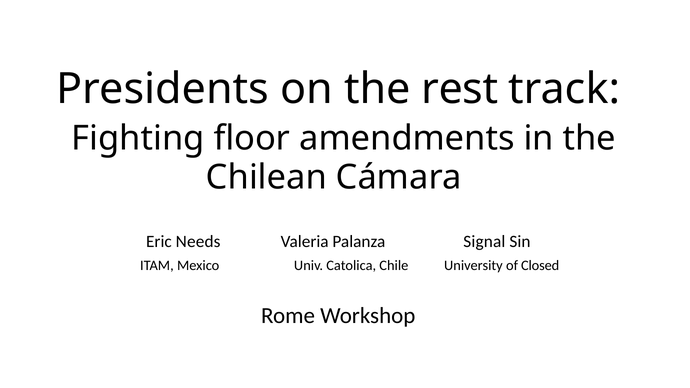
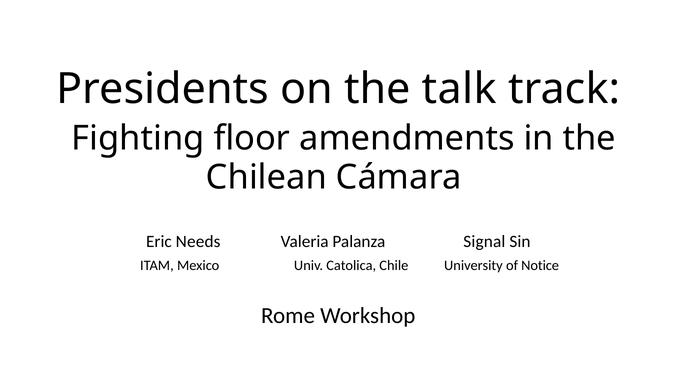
rest: rest -> talk (459, 89)
Closed: Closed -> Notice (540, 266)
